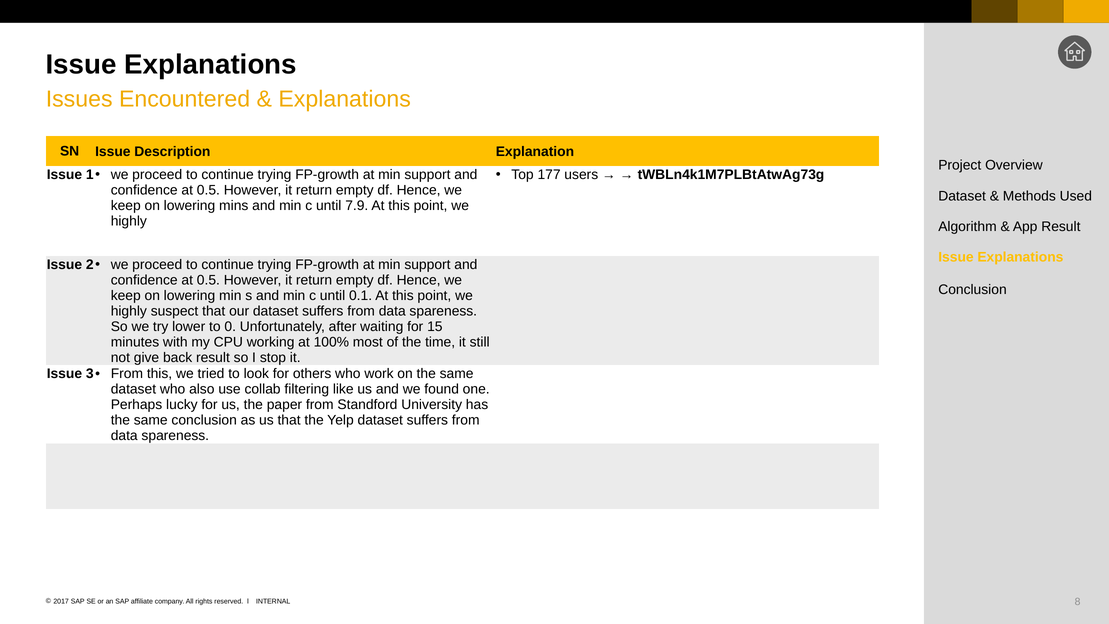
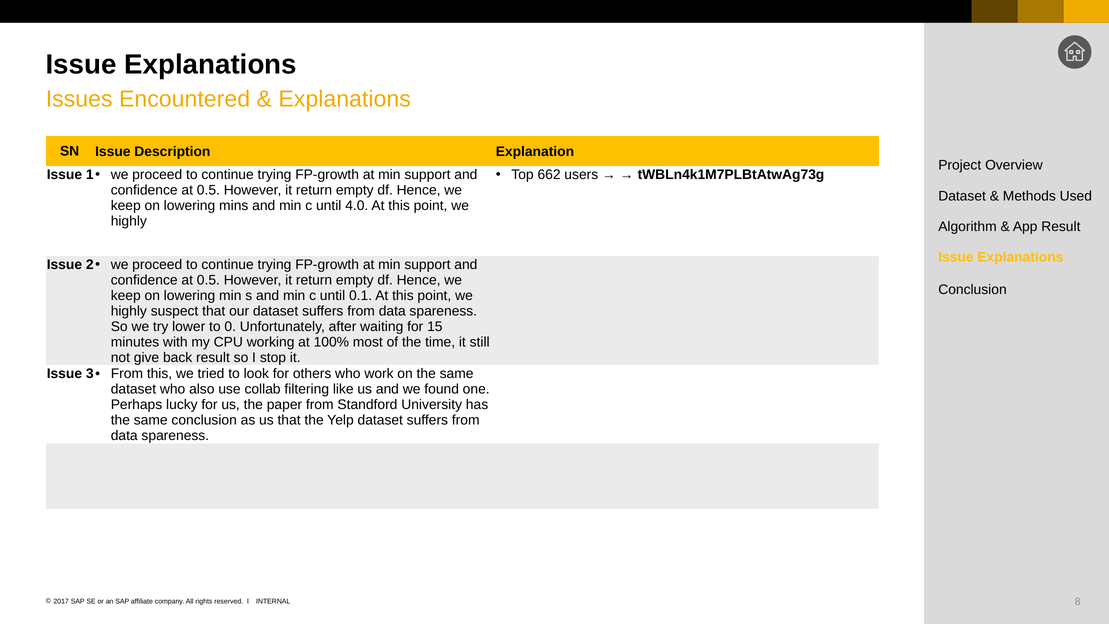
177: 177 -> 662 (549, 174)
7.9: 7.9 -> 4.0 (357, 205)
